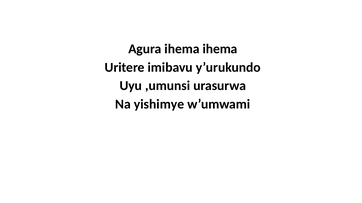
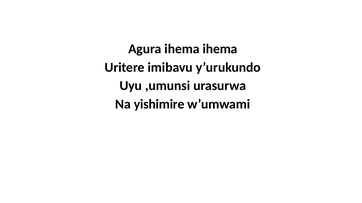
yishimye: yishimye -> yishimire (159, 104)
